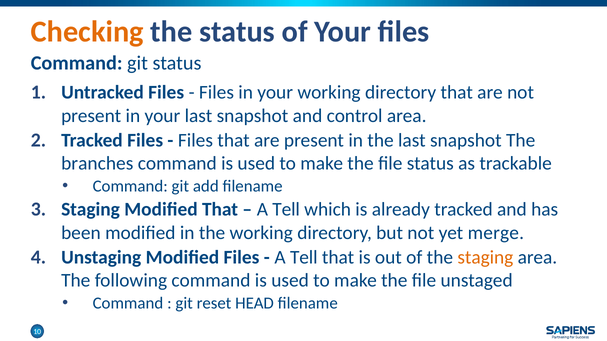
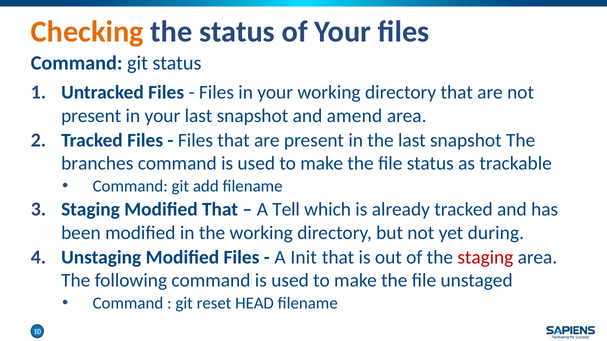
control: control -> amend (354, 116)
merge: merge -> during (496, 233)
Tell: Tell -> Init (304, 257)
staging colour: orange -> red (485, 257)
